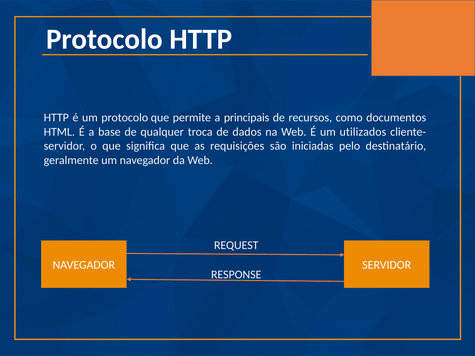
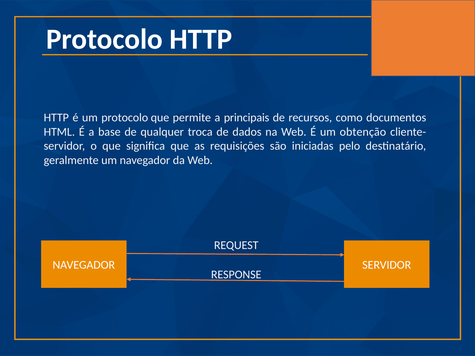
utilizados: utilizados -> obtenção (363, 132)
